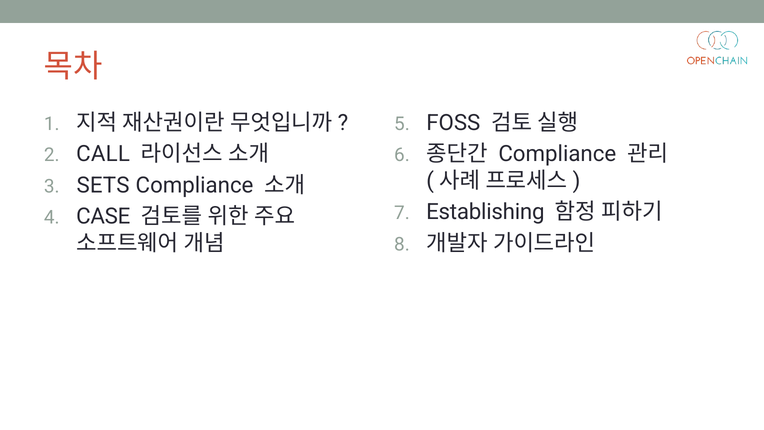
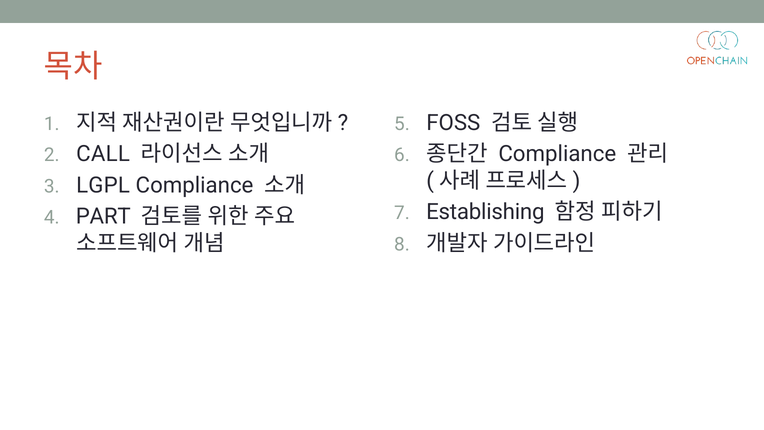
SETS: SETS -> LGPL (103, 185)
CASE: CASE -> PART (103, 216)
